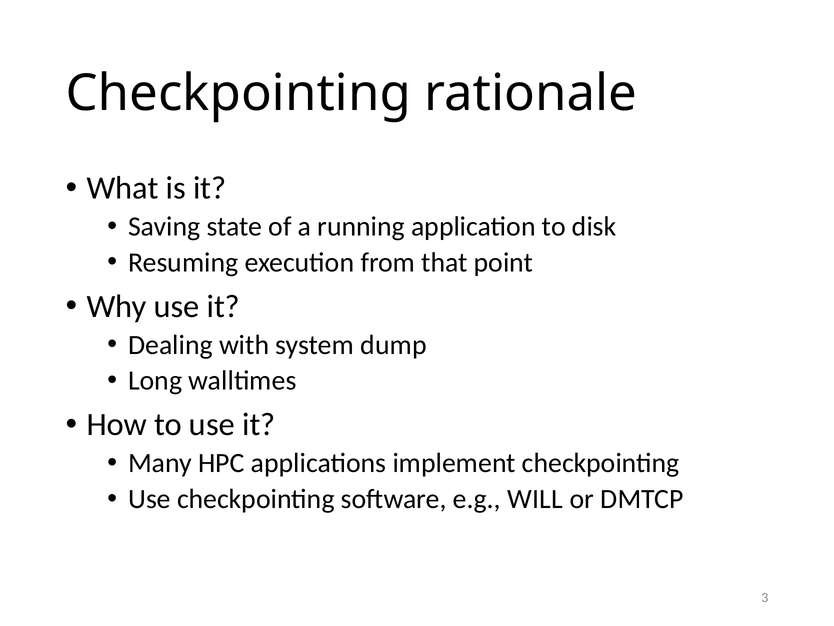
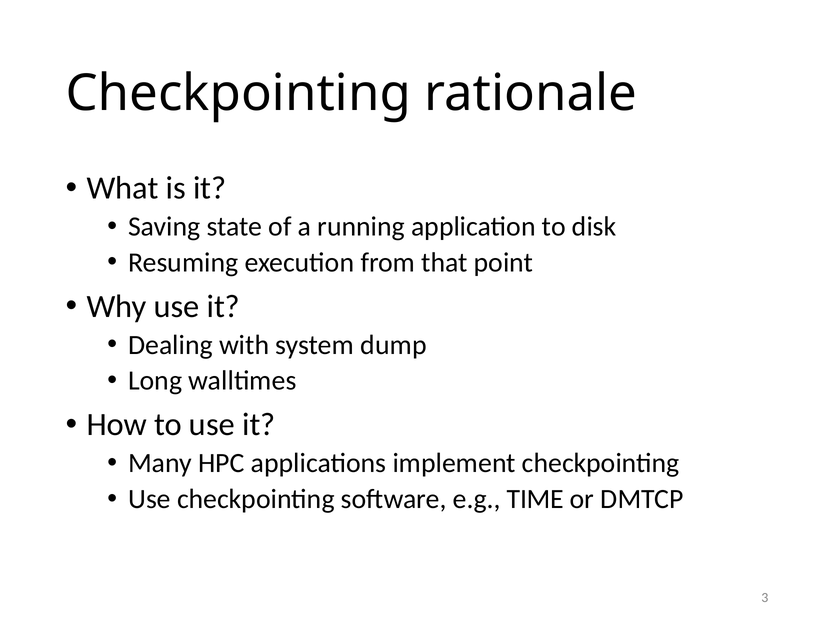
WILL: WILL -> TIME (535, 499)
